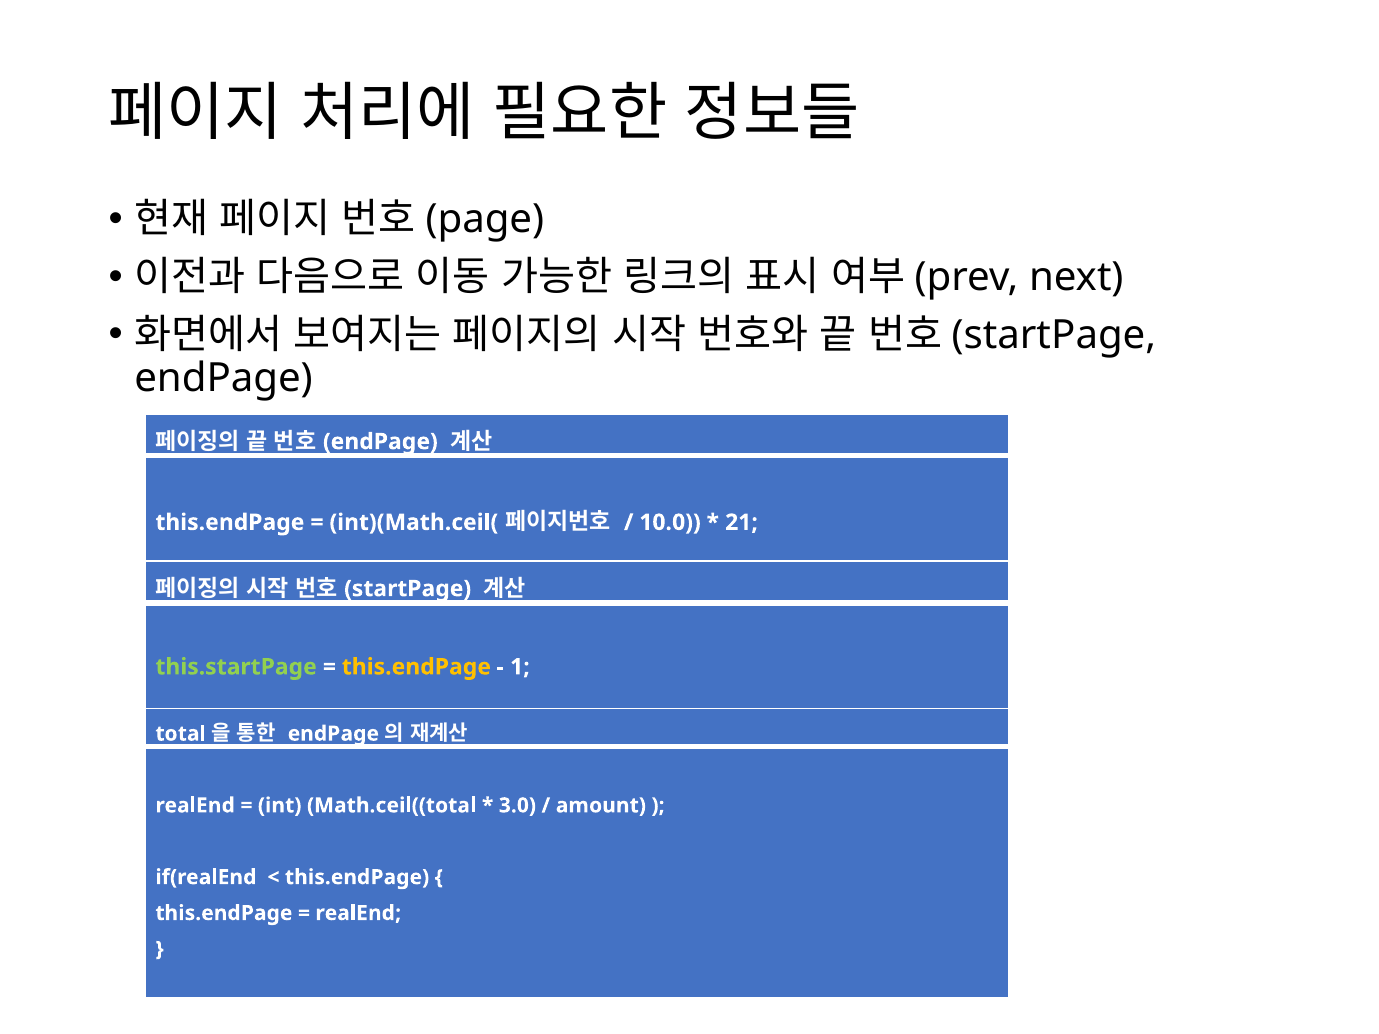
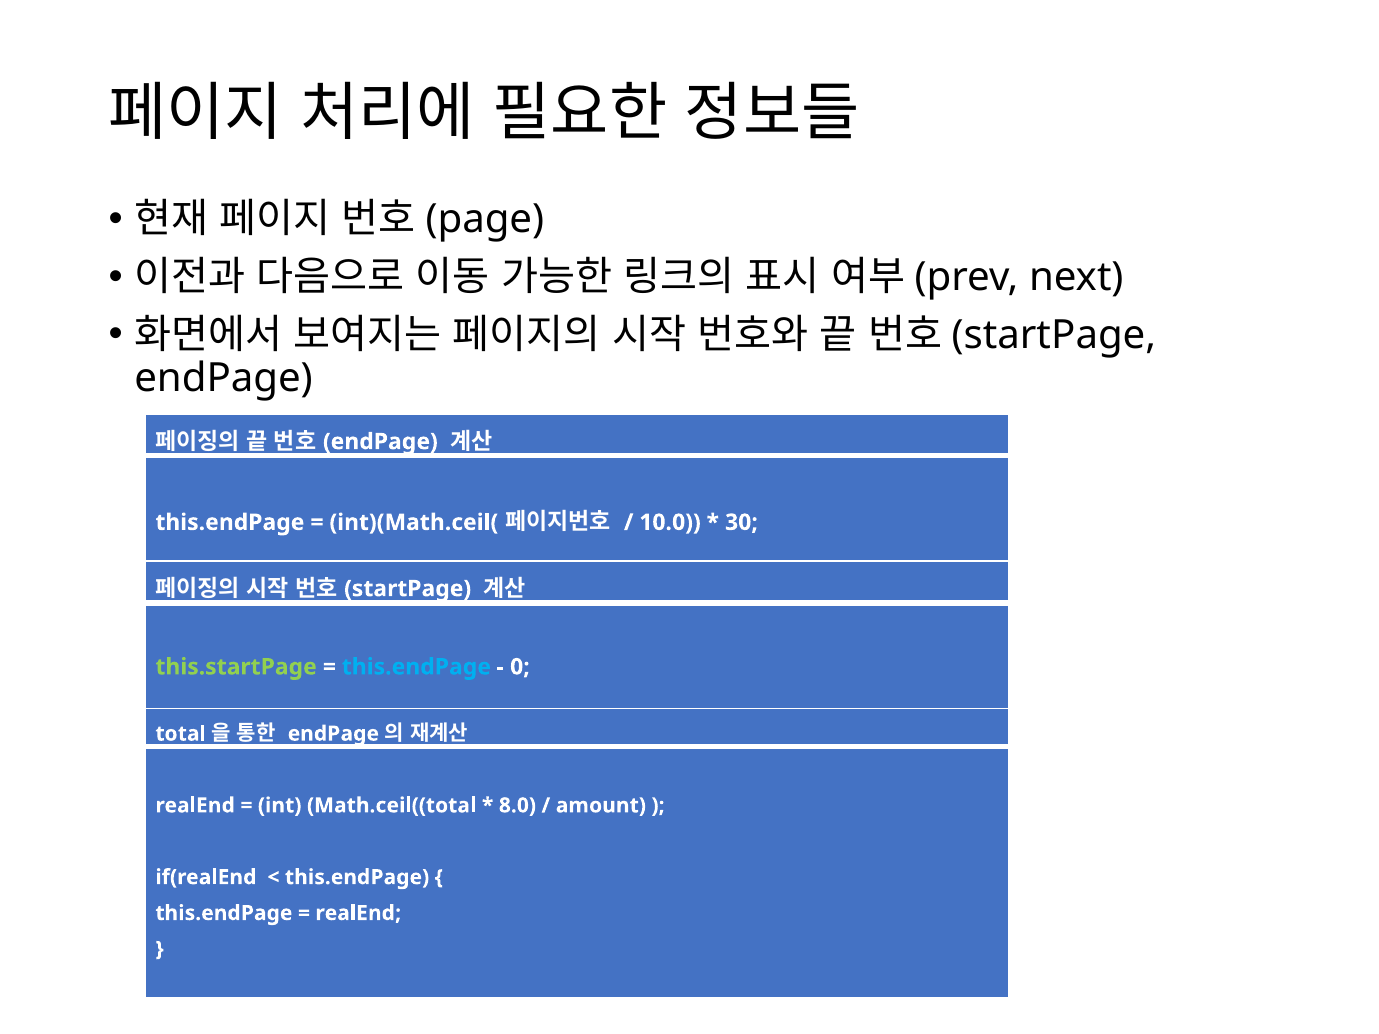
21: 21 -> 30 (742, 523)
this.endPage colour: yellow -> light blue (416, 667)
1: 1 -> 0 (520, 667)
3.0: 3.0 -> 8.0 (517, 806)
